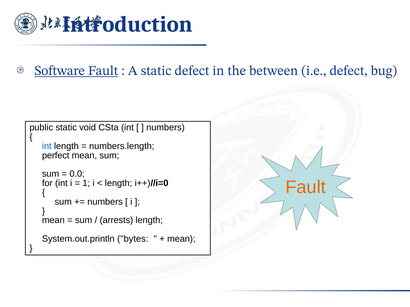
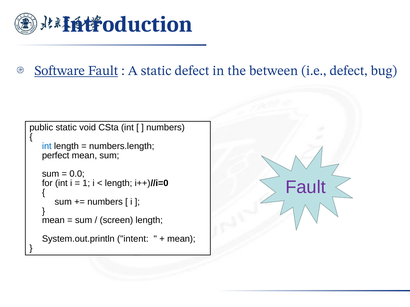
Fault colour: orange -> purple (306, 188)
arrests: arrests -> screen (116, 221)
bytes: bytes -> intent (133, 239)
